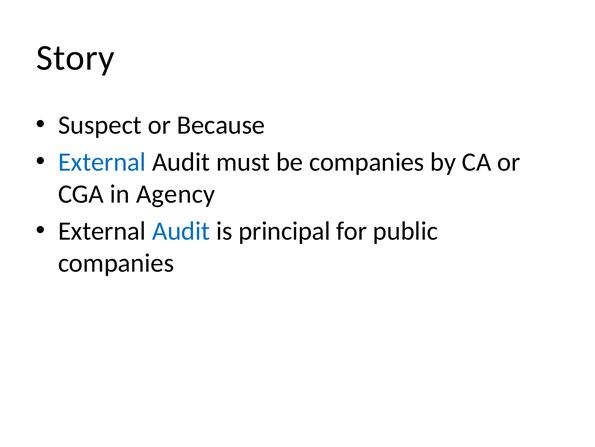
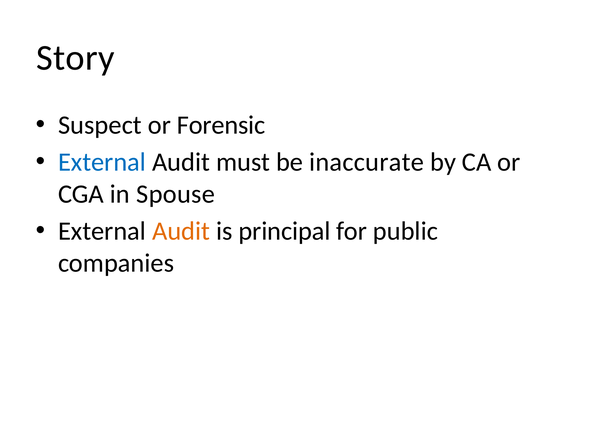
Because: Because -> Forensic (221, 125)
be companies: companies -> inaccurate (367, 162)
Agency: Agency -> Spouse (176, 194)
Audit colour: blue -> orange (181, 231)
